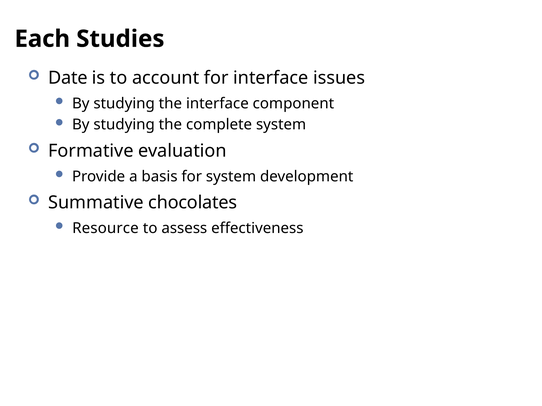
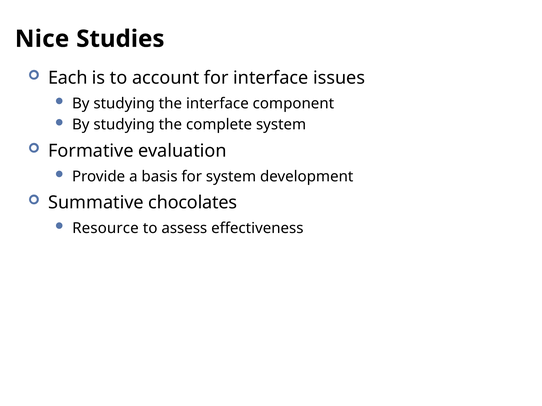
Each: Each -> Nice (42, 39)
Date: Date -> Each (68, 78)
